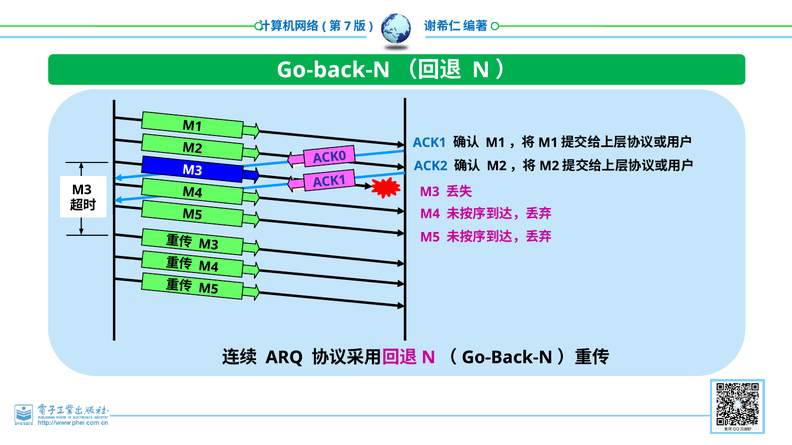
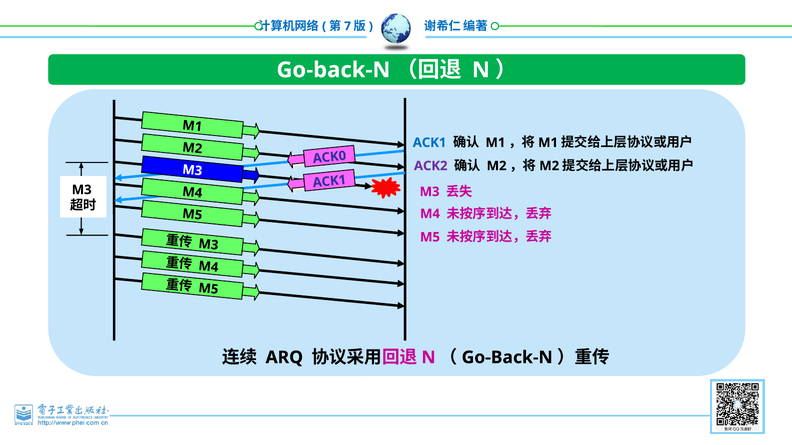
ACK2 colour: blue -> purple (431, 166)
